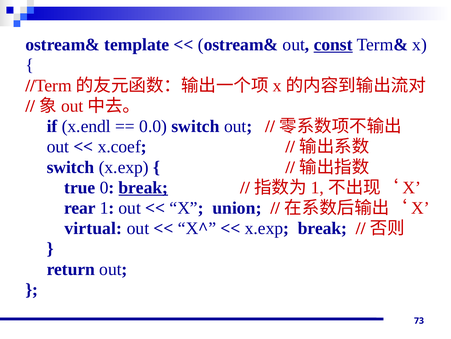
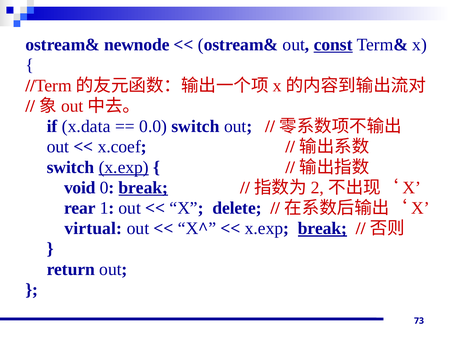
template: template -> newnode (137, 45)
x.endl: x.endl -> x.data (86, 126)
x.exp underline: none -> present (124, 167)
true: true -> void (80, 187)
1: 1 -> 2 (317, 187)
union: union -> delete (237, 208)
break underline: none -> present (323, 228)
